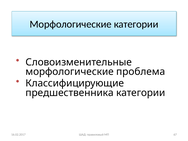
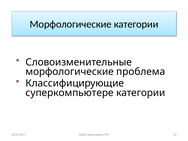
предшественника: предшественника -> суперкомпьютере (70, 93)
